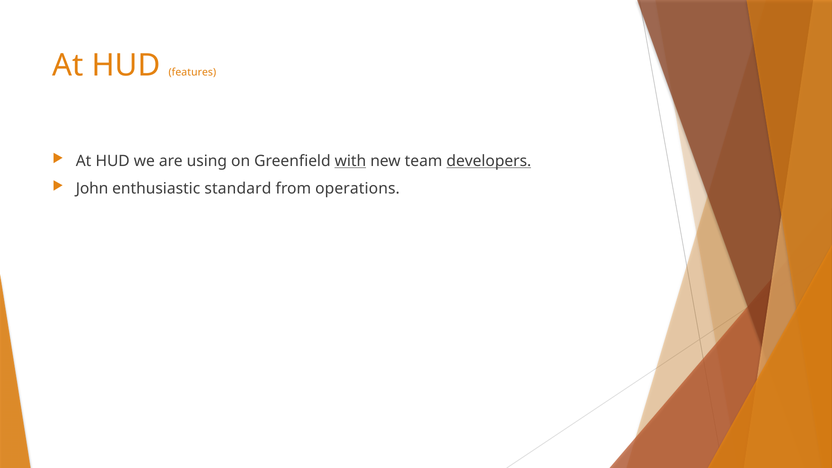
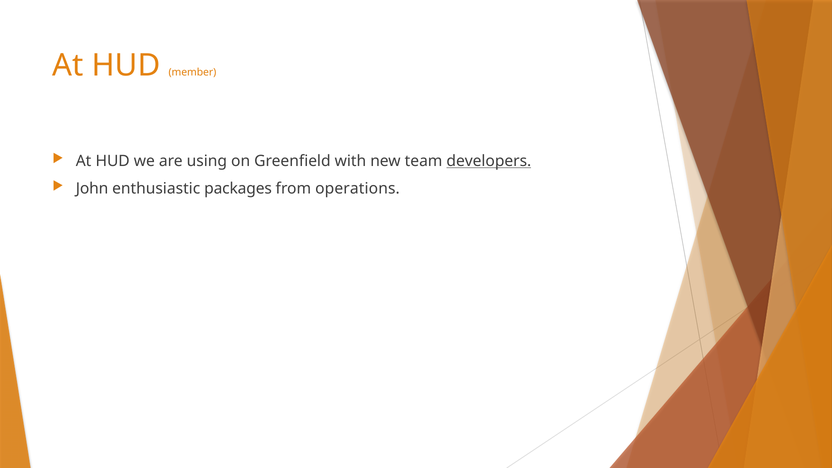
features: features -> member (192, 72)
with underline: present -> none (350, 161)
standard: standard -> packages (238, 188)
